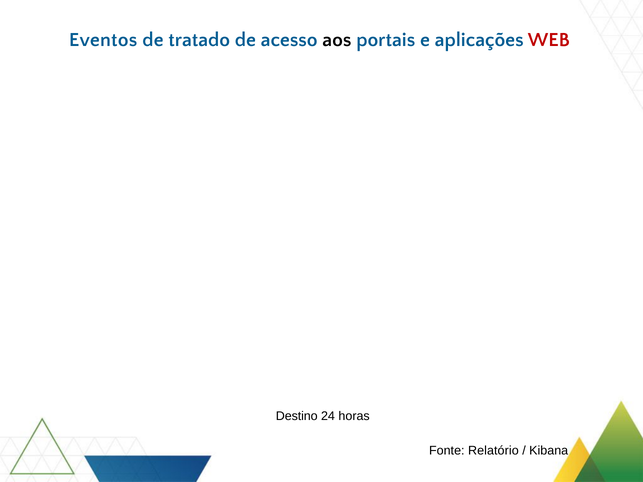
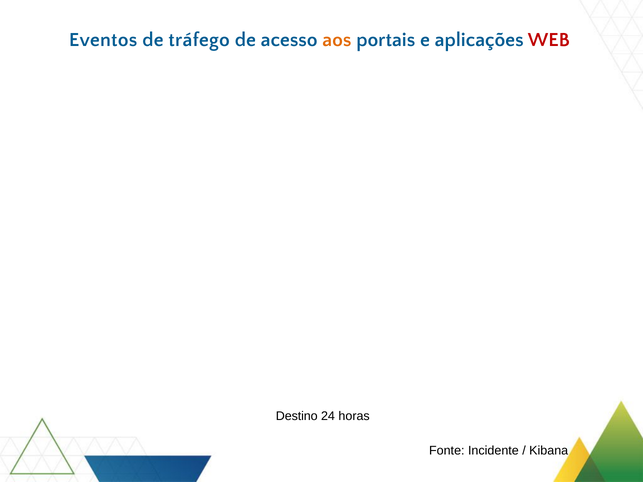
tratado: tratado -> tráfego (199, 40)
aos colour: black -> orange (337, 40)
Relatório: Relatório -> Incidente (493, 451)
